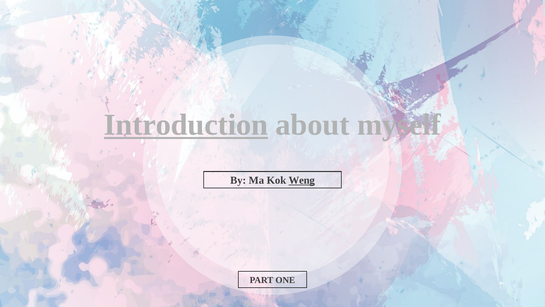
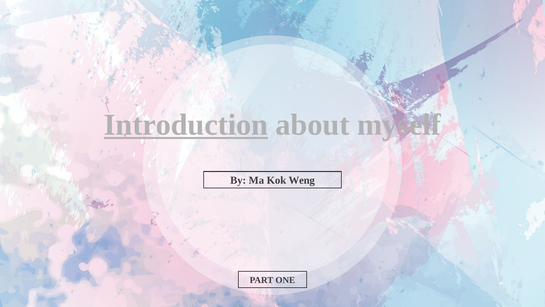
Weng underline: present -> none (302, 180)
